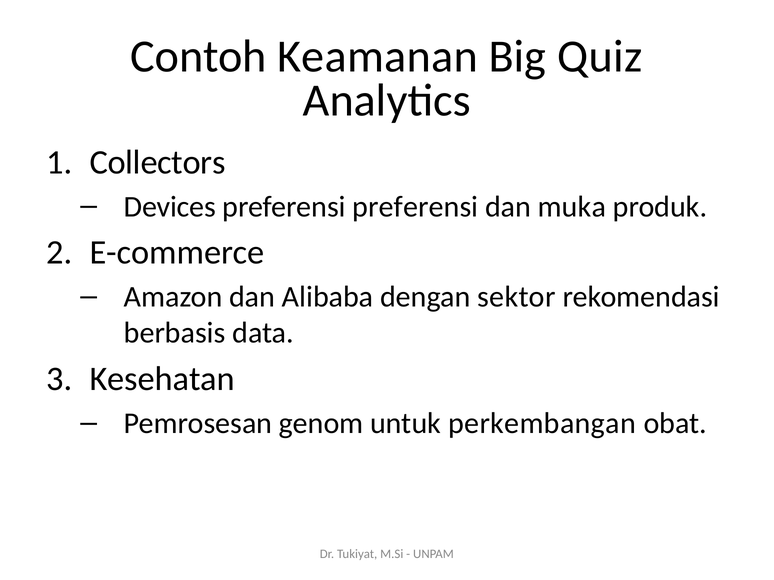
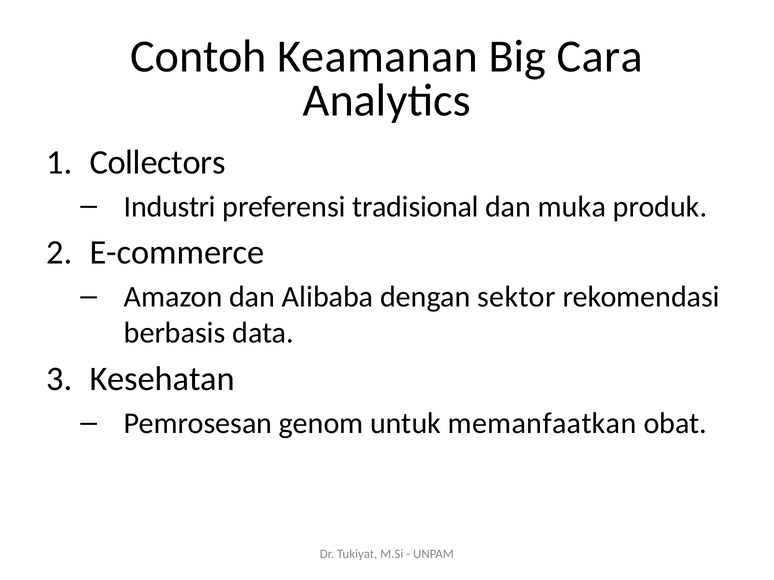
Quiz: Quiz -> Cara (600, 56)
Devices: Devices -> Industri (170, 207)
preferensi preferensi: preferensi -> tradisional (416, 207)
perkembangan: perkembangan -> memanfaatkan (542, 424)
